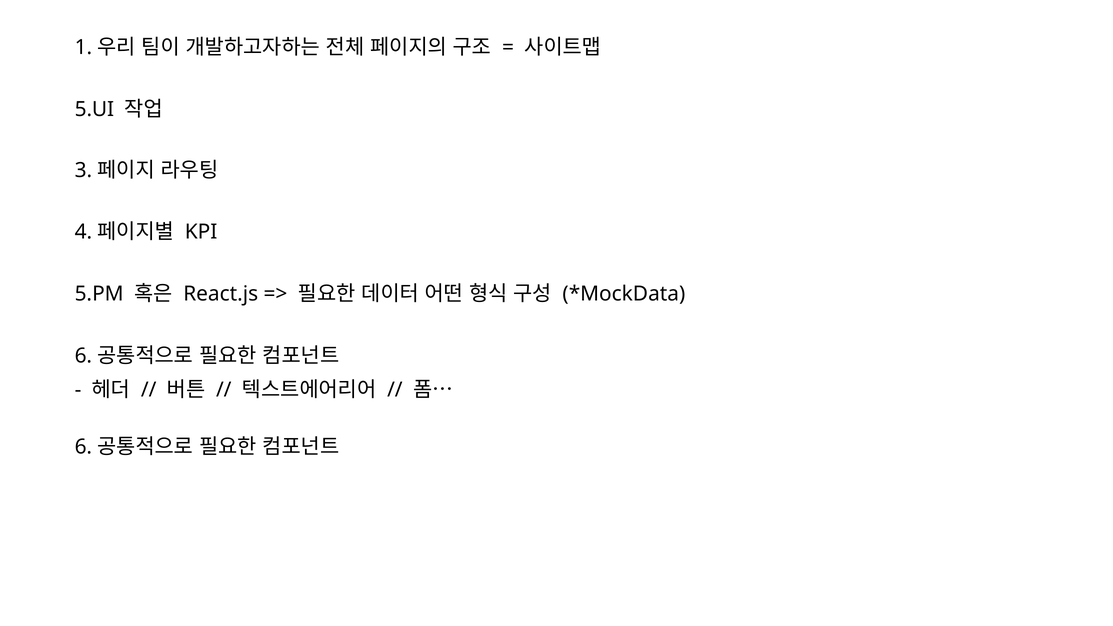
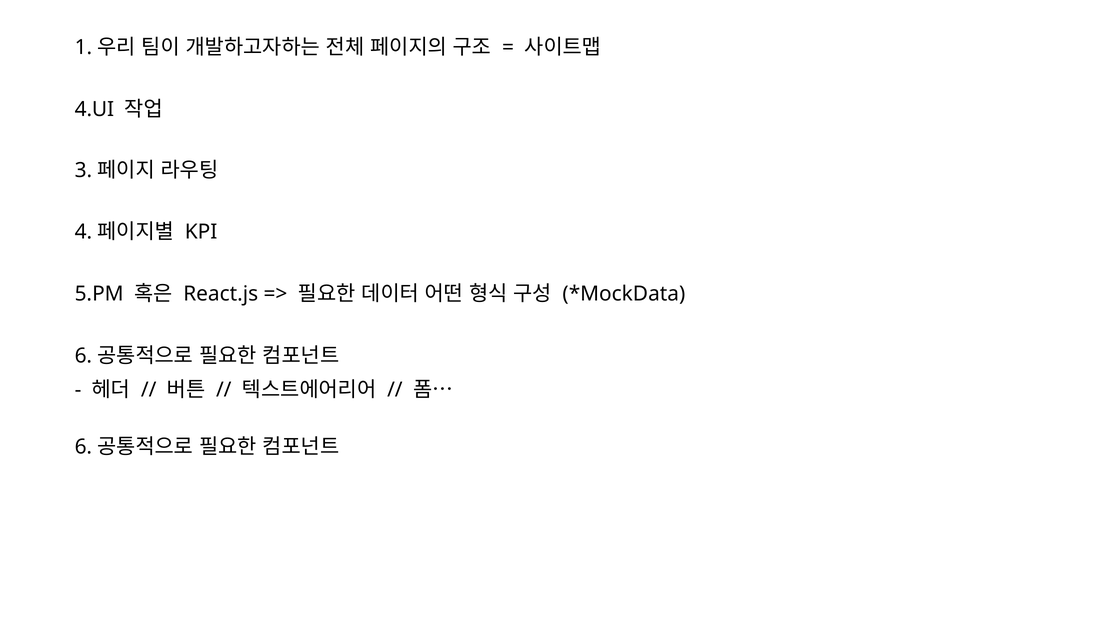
5.UI: 5.UI -> 4.UI (94, 109)
